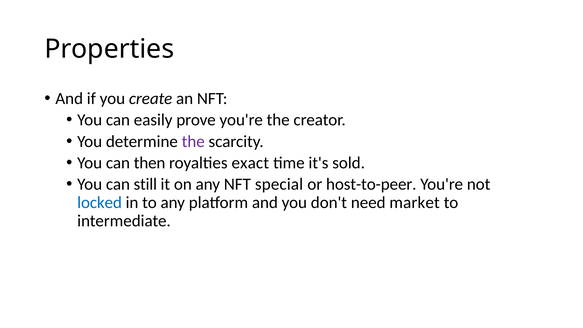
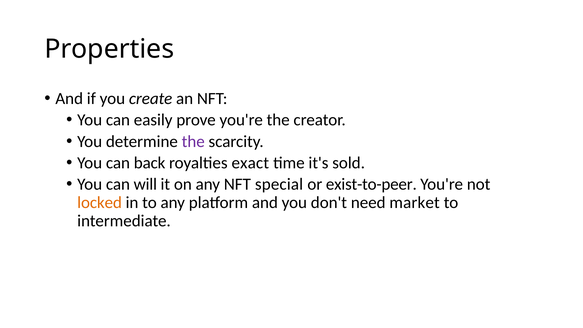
then: then -> back (150, 163)
still: still -> will (145, 184)
host-to-peer: host-to-peer -> exist-to-peer (371, 184)
locked colour: blue -> orange (100, 203)
